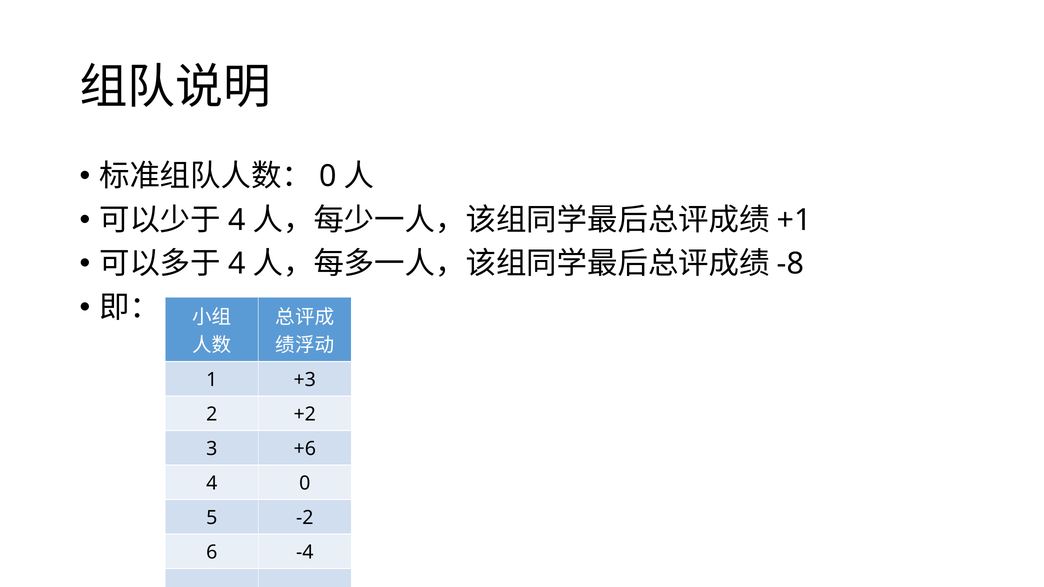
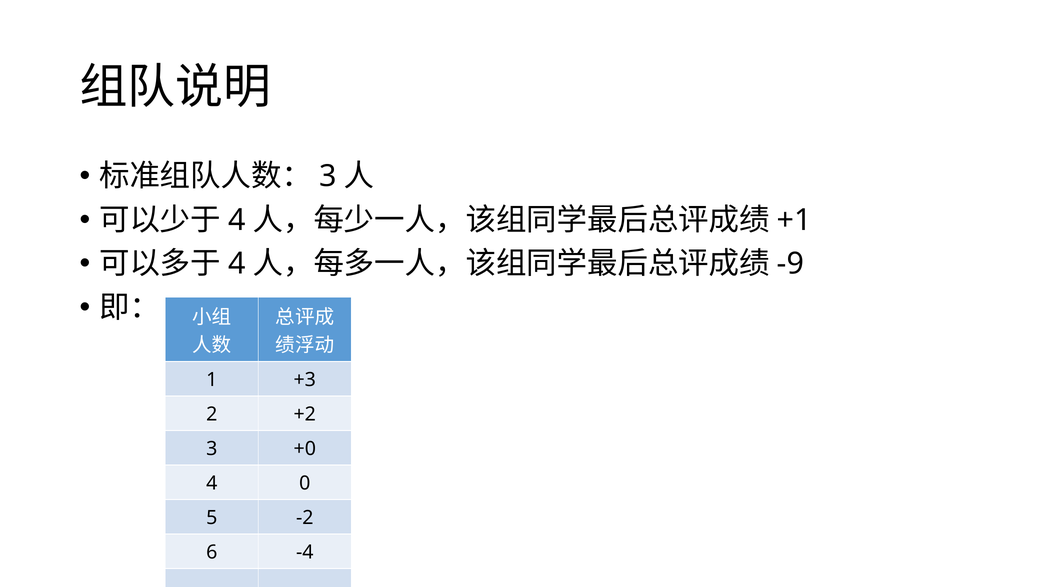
0: 0 -> 3 (328, 177)
-8: -8 -> -9 (791, 264)
+6: +6 -> +0 (305, 449)
